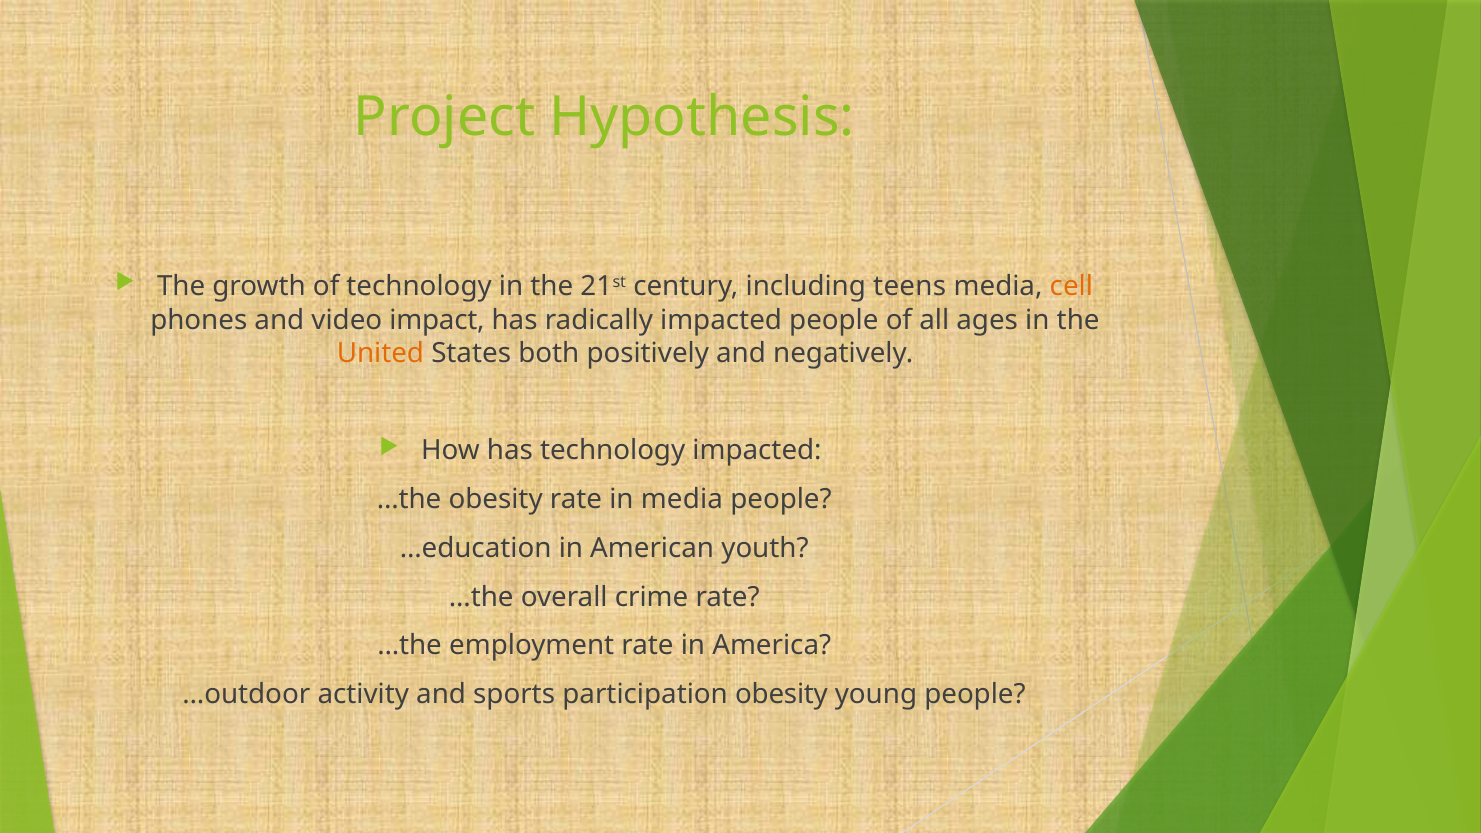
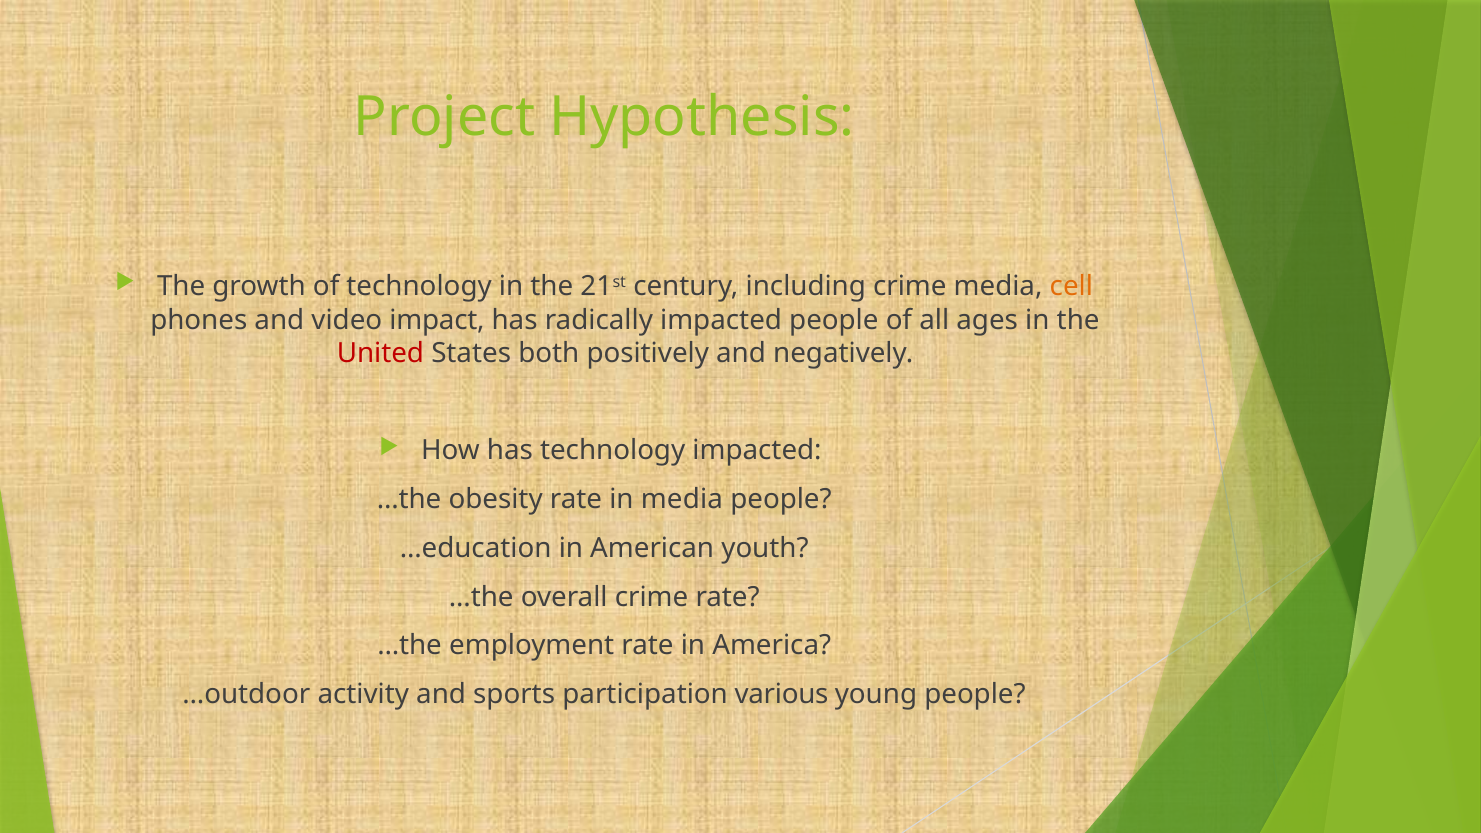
including teens: teens -> crime (910, 287)
United colour: orange -> red (380, 353)
participation obesity: obesity -> various (782, 695)
